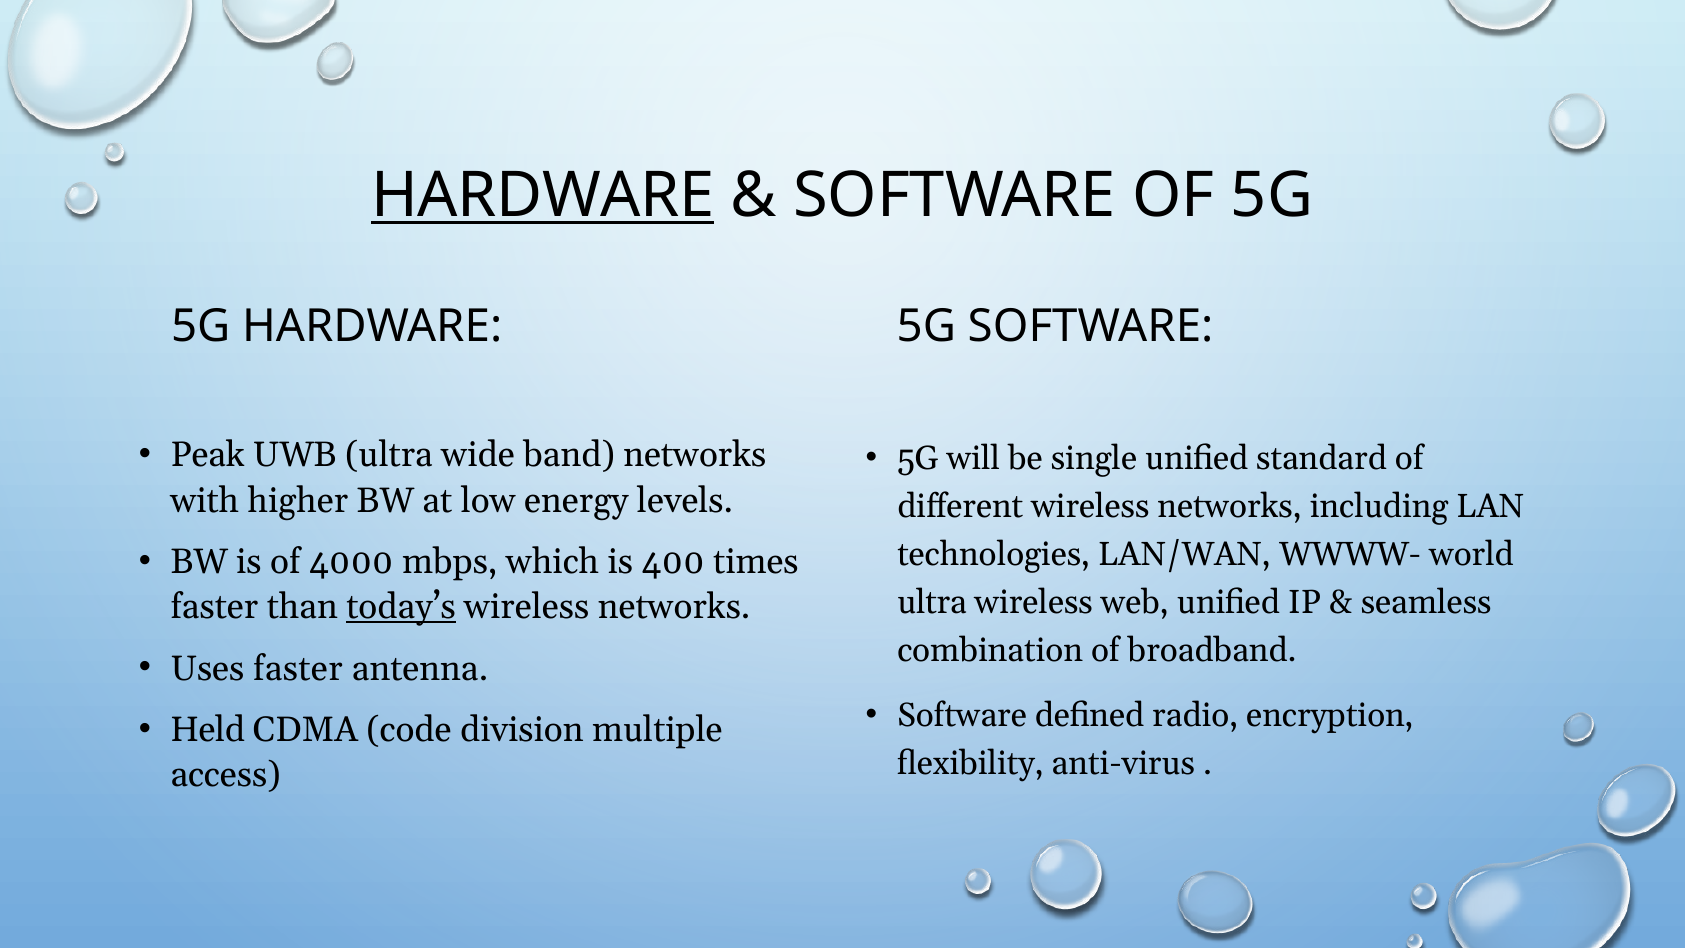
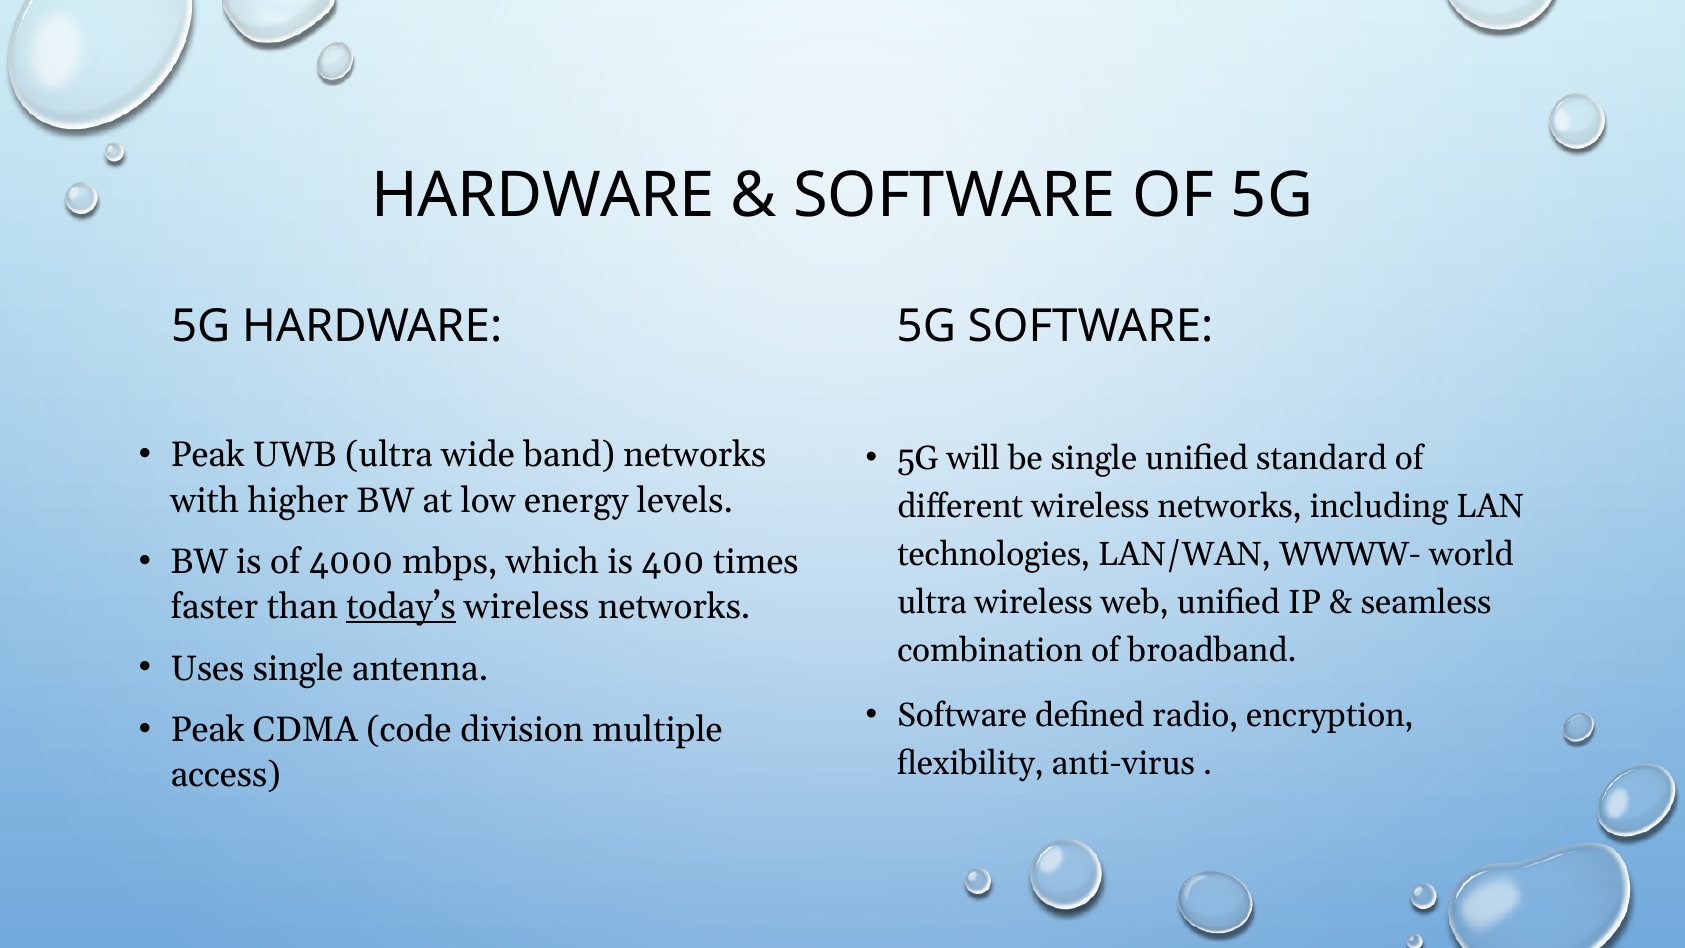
HARDWARE underline: present -> none (543, 195)
Uses faster: faster -> single (298, 668)
Held: Held -> Peak (208, 730)
